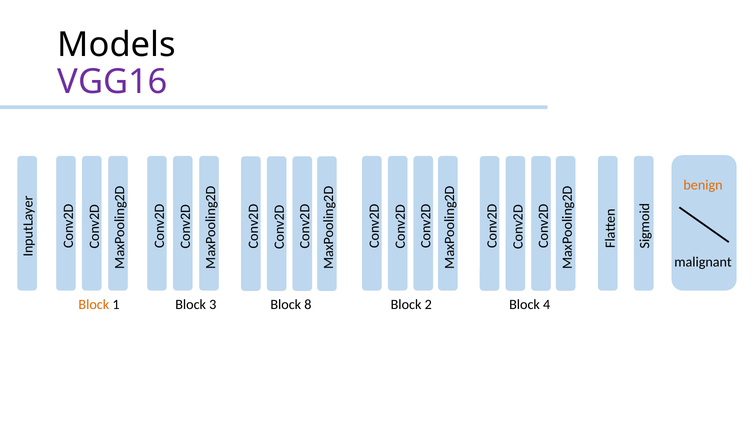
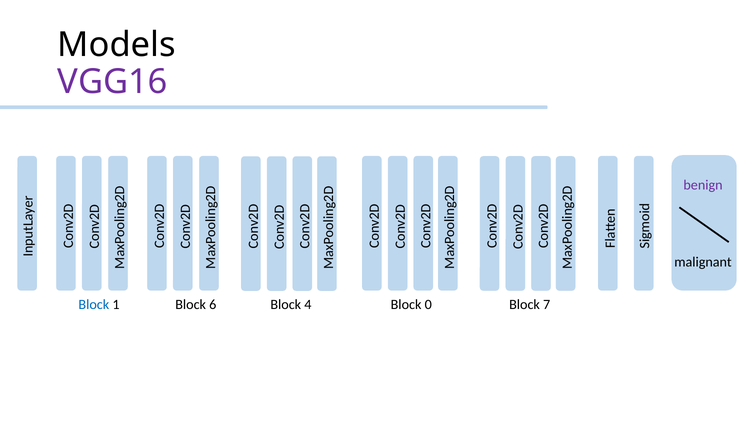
benign colour: orange -> purple (703, 185)
Block colour: orange -> blue (94, 305)
3: 3 -> 6 (213, 305)
8: 8 -> 4 (308, 305)
Block 2: 2 -> 0 (428, 305)
4: 4 -> 7 (547, 305)
